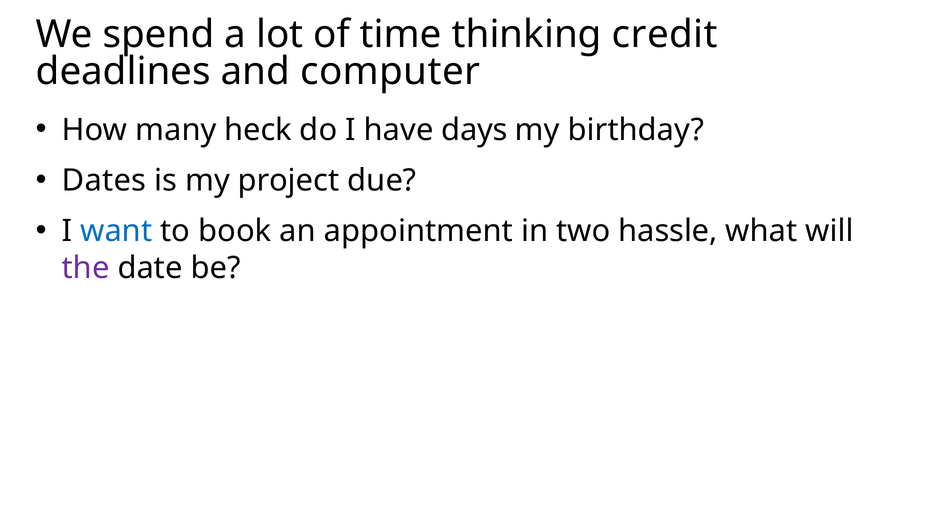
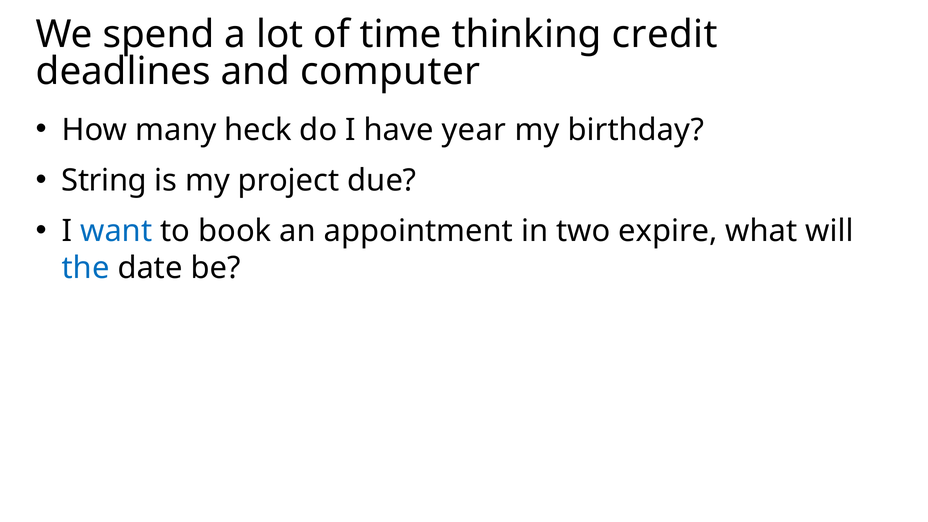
days: days -> year (474, 130)
Dates: Dates -> String (104, 180)
hassle: hassle -> expire (668, 231)
the colour: purple -> blue (86, 268)
